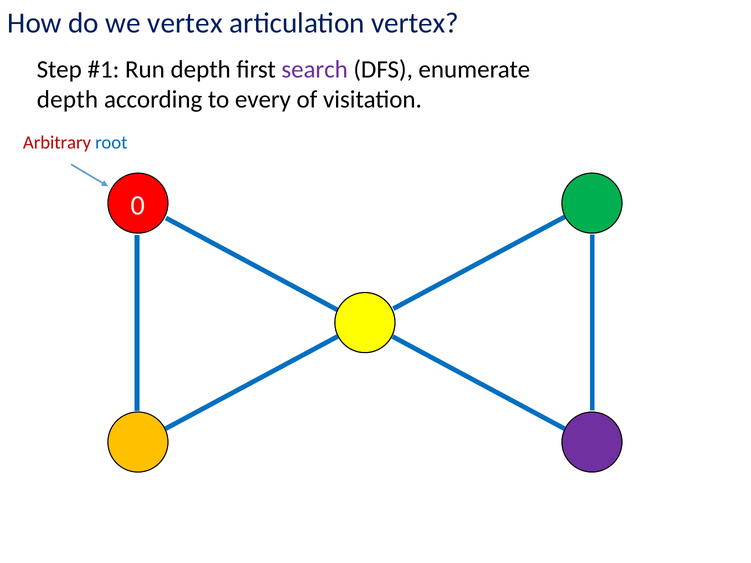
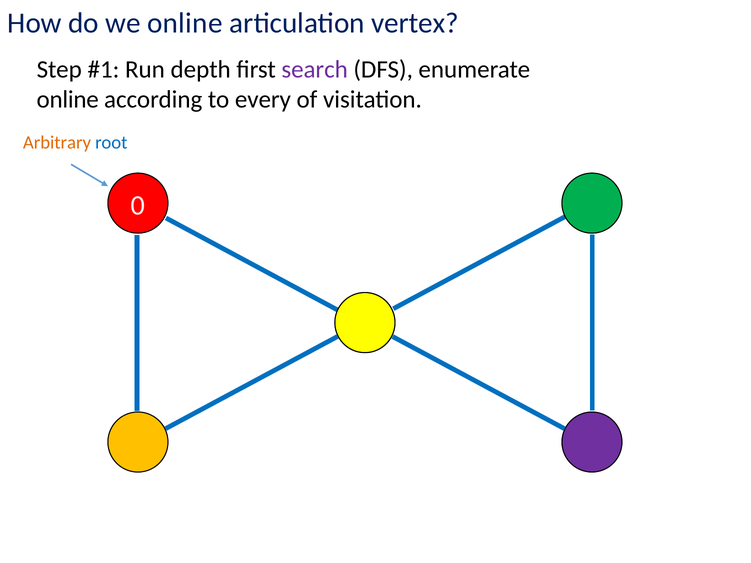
we vertex: vertex -> online (185, 23)
depth: depth -> online (68, 99)
Arbitrary colour: red -> orange (57, 143)
